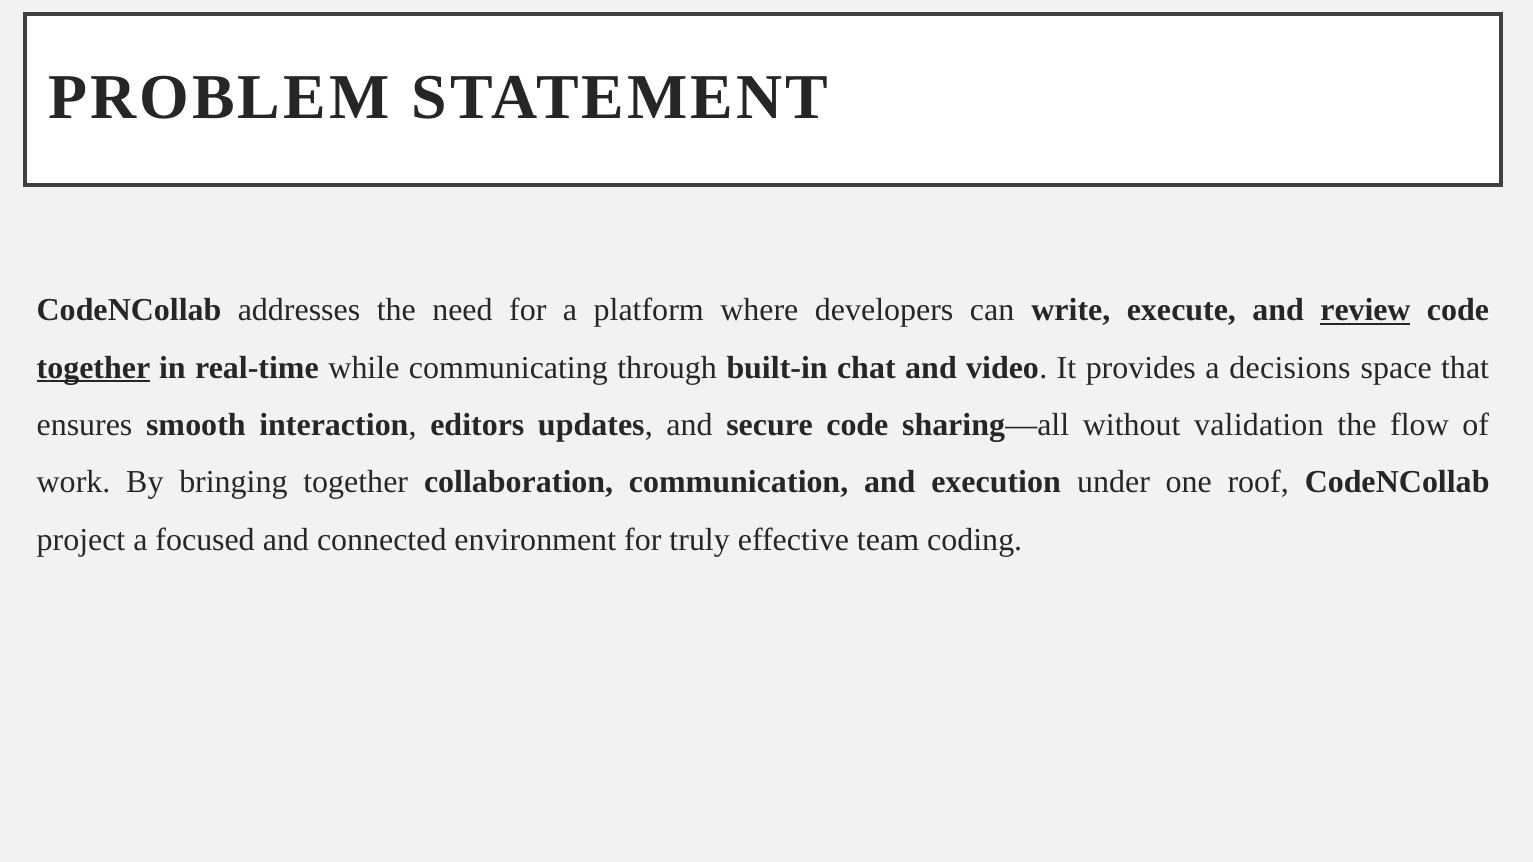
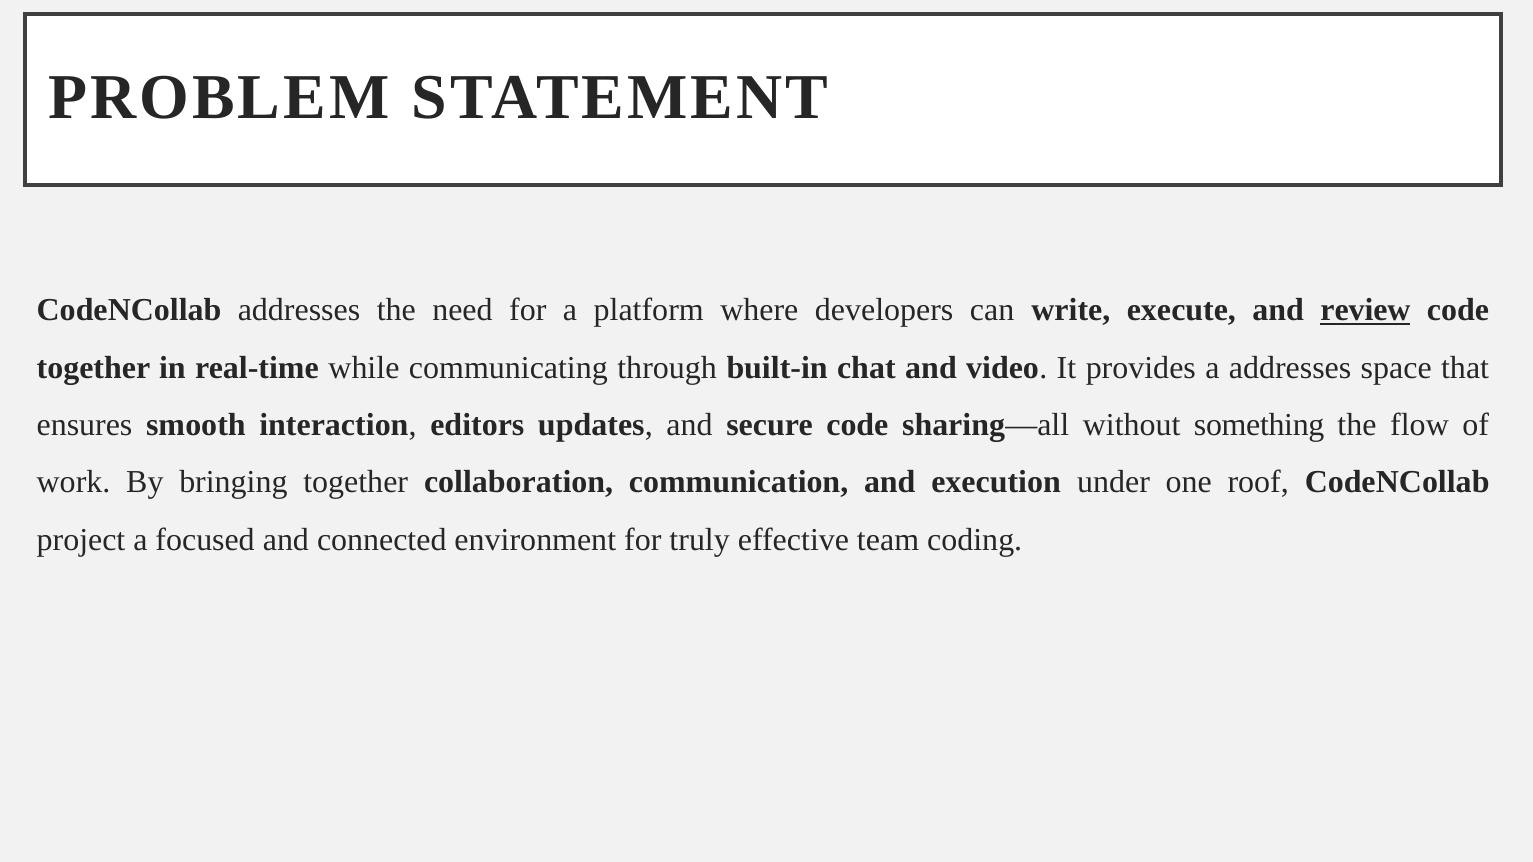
together underline: present -> none (93, 368)
a decisions: decisions -> addresses (1290, 368)
validation: validation -> something (1259, 425)
